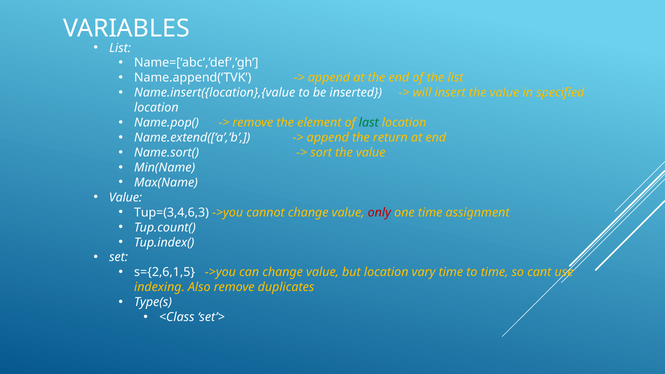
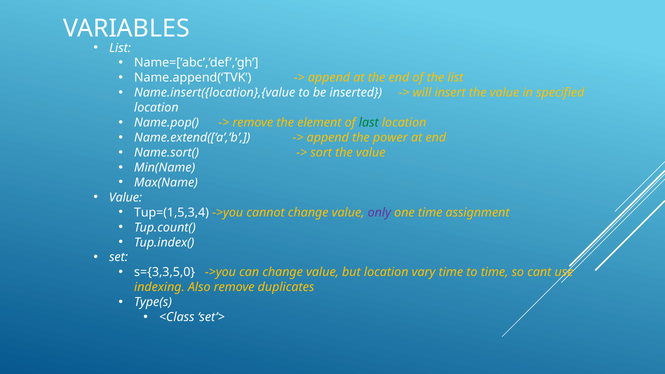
return: return -> power (390, 138)
Tup=(3,4,6,3: Tup=(3,4,6,3 -> Tup=(1,5,3,4 (171, 213)
only colour: red -> purple (379, 213)
s={2,6,1,5: s={2,6,1,5 -> s={3,3,5,0 (165, 272)
